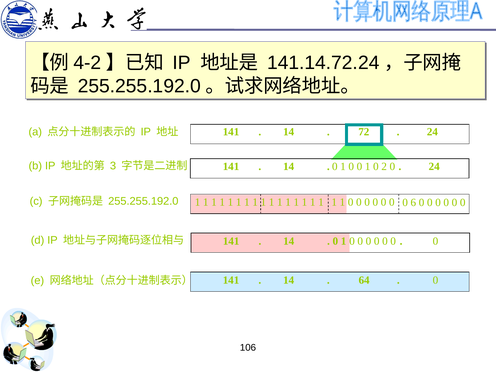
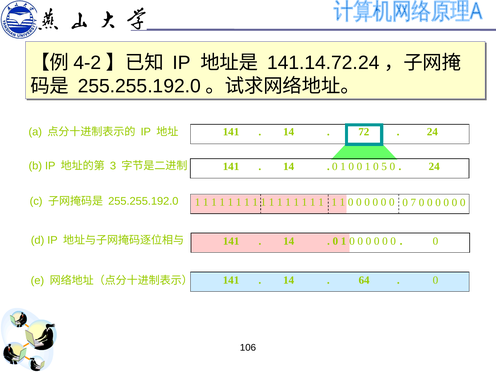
2: 2 -> 5 (384, 167)
6: 6 -> 7 (413, 203)
